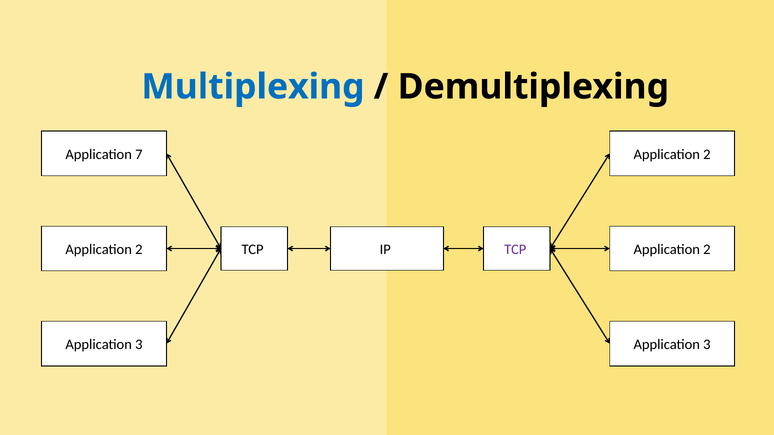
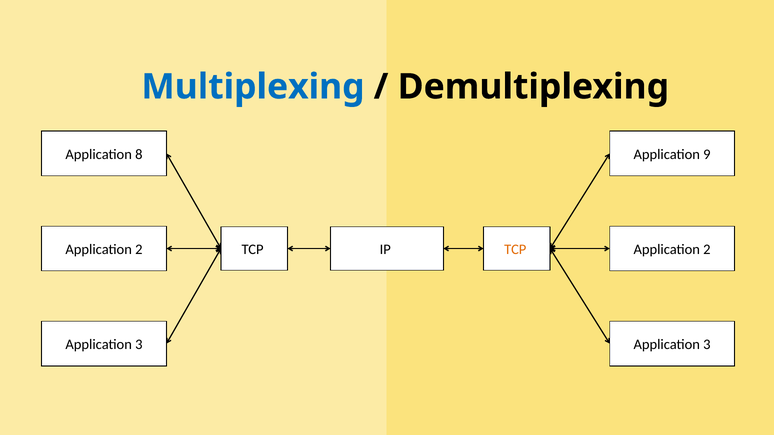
Application 7: 7 -> 8 (139, 155)
2: 2 -> 9 (707, 155)
TCP colour: purple -> orange (515, 250)
